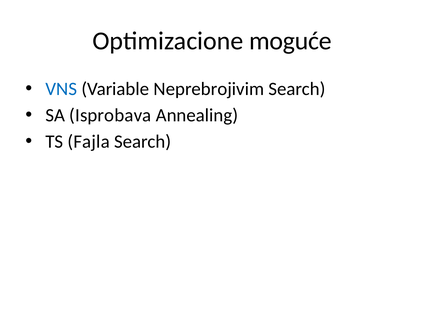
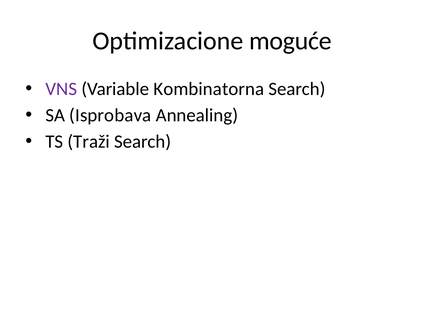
VNS colour: blue -> purple (61, 89)
Neprebrojivim: Neprebrojivim -> Kombinatorna (209, 89)
Fajla: Fajla -> Traži (89, 142)
